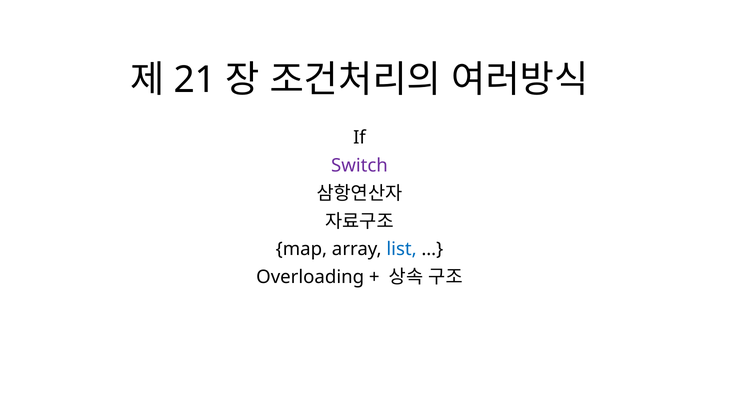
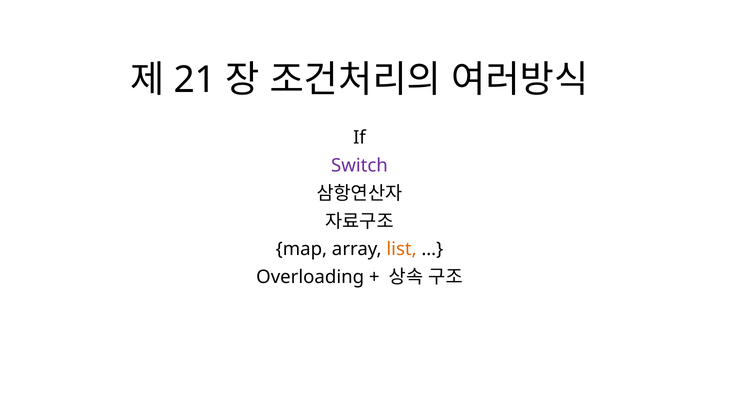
list colour: blue -> orange (402, 249)
